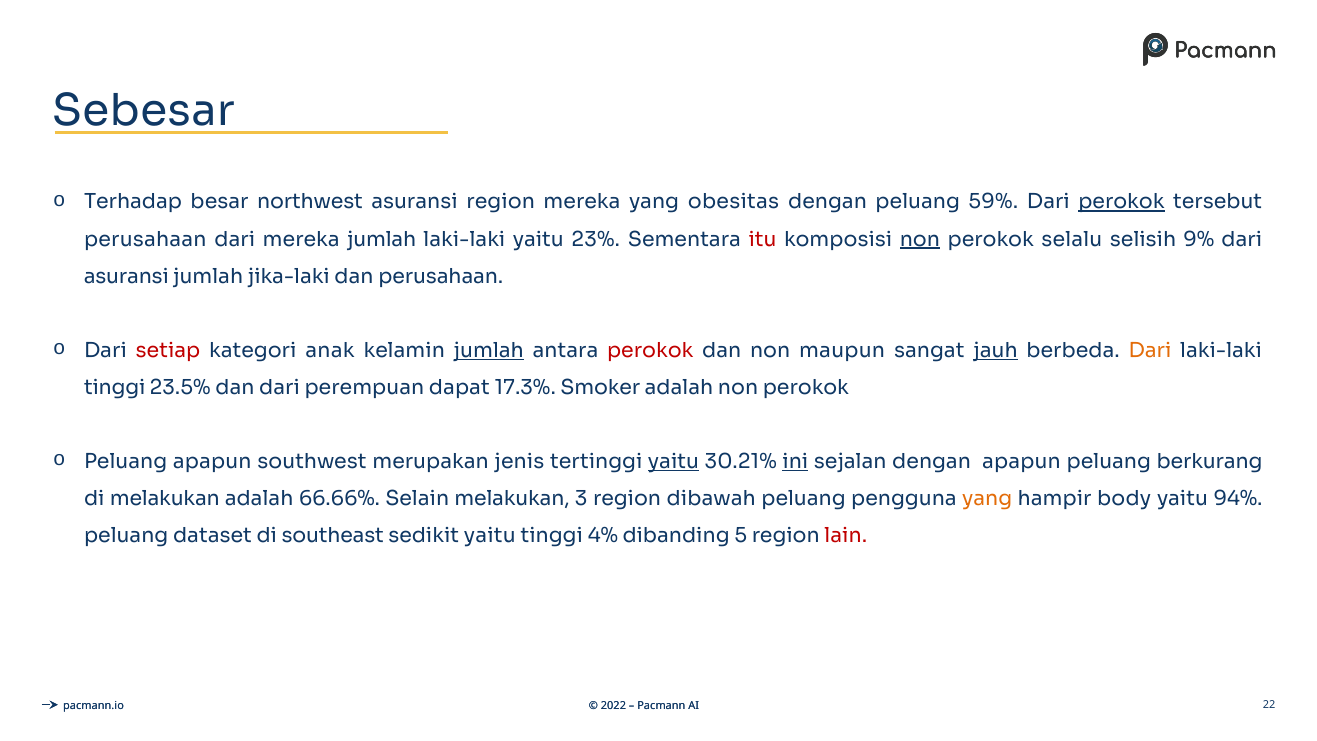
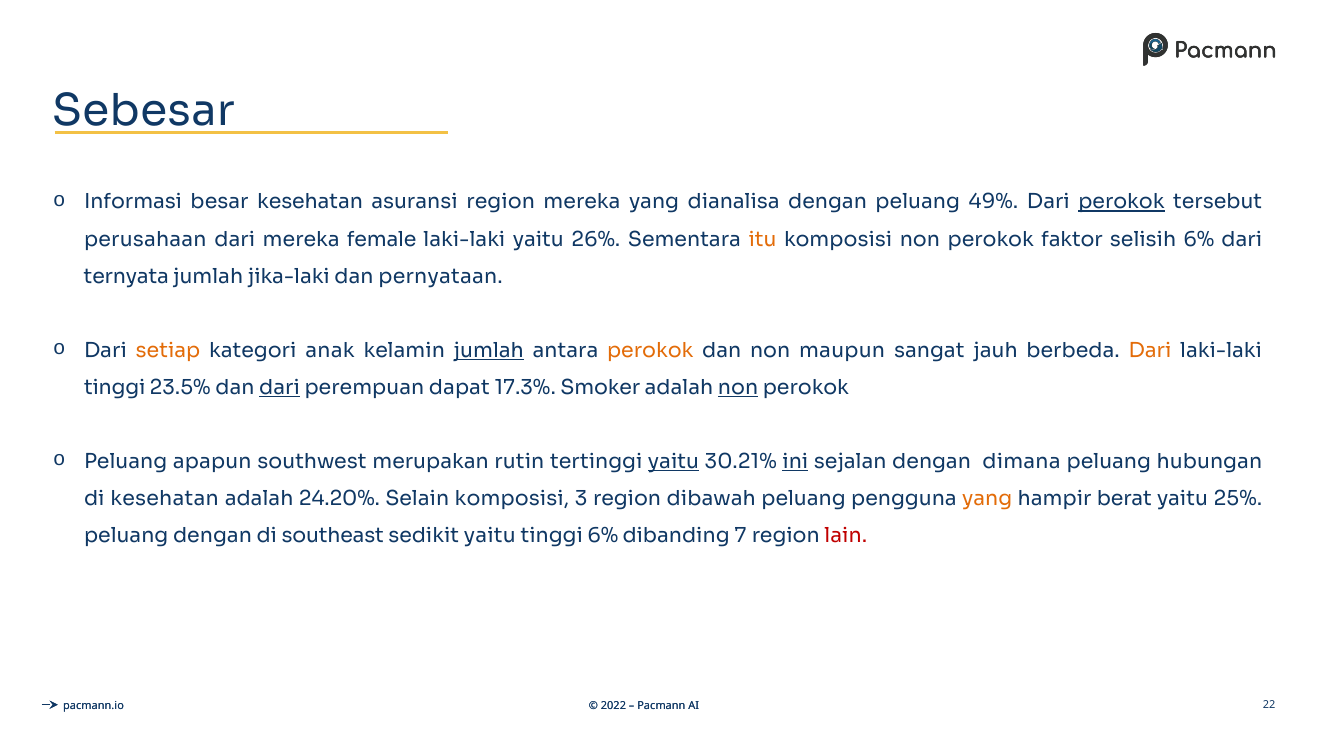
Terhadap: Terhadap -> Informasi (133, 202)
besar northwest: northwest -> kesehatan (310, 202)
obesitas: obesitas -> dianalisa (734, 202)
59%: 59% -> 49% (993, 202)
mereka jumlah: jumlah -> female (382, 239)
23%: 23% -> 26% (596, 239)
itu colour: red -> orange (763, 239)
non underline: present -> none (920, 239)
selalu: selalu -> faktor (1072, 239)
selisih 9%: 9% -> 6% (1199, 239)
asuransi: asuransi -> ternyata (126, 276)
dan perusahaan: perusahaan -> pernyataan (441, 276)
setiap colour: red -> orange (168, 350)
perokok colour: red -> orange (650, 350)
jauh underline: present -> none (996, 350)
dari underline: none -> present (280, 387)
non underline: none -> present (738, 387)
jenis: jenis -> rutin (519, 461)
dengan apapun: apapun -> dimana (1022, 461)
berkurang: berkurang -> hubungan (1209, 461)
di melakukan: melakukan -> kesehatan (165, 498)
66.66%: 66.66% -> 24.20% (339, 498)
Selain melakukan: melakukan -> komposisi (512, 498)
body: body -> berat (1124, 498)
94%: 94% -> 25% (1238, 498)
peluang dataset: dataset -> dengan (212, 535)
tinggi 4%: 4% -> 6% (603, 535)
5: 5 -> 7 (741, 535)
